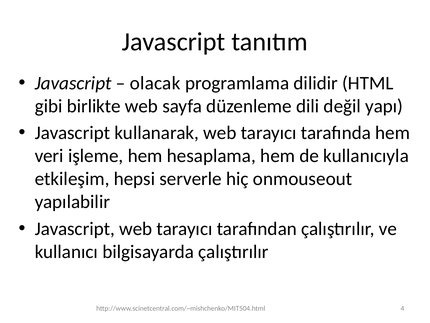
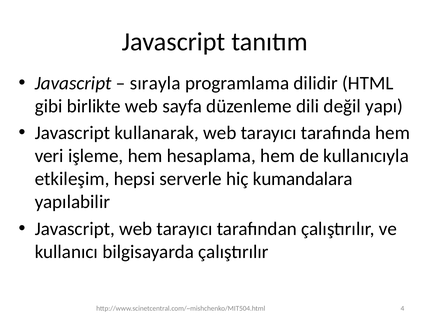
olacak: olacak -> sırayla (155, 83)
onmouseout: onmouseout -> kumandalara (303, 179)
